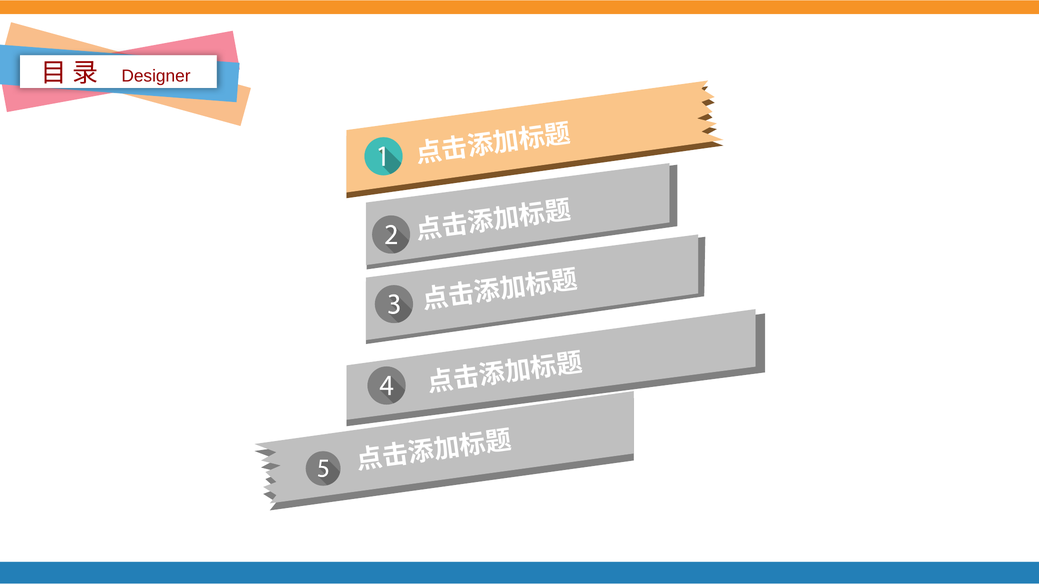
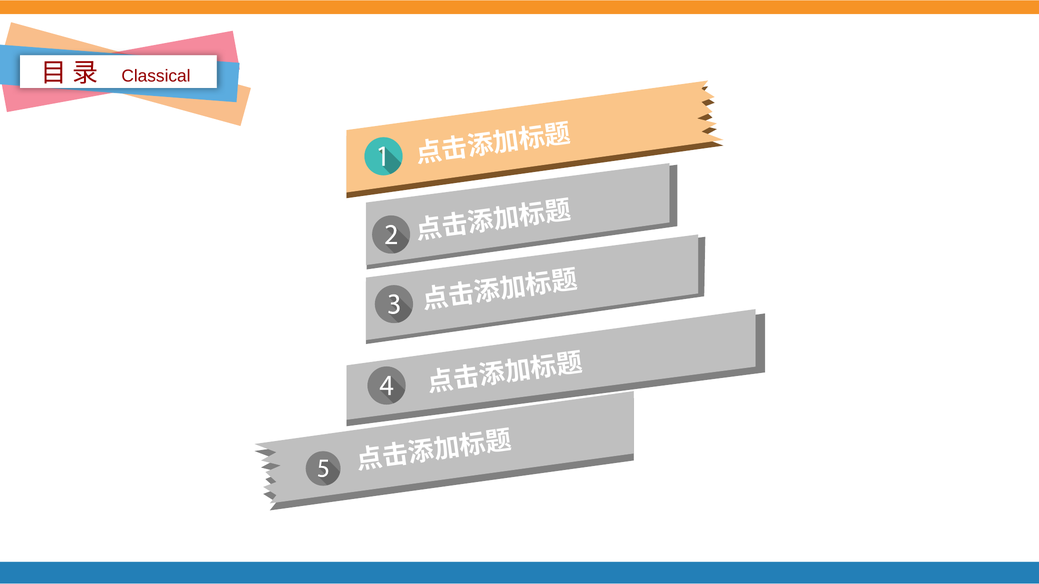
Designer: Designer -> Classical (156, 76)
